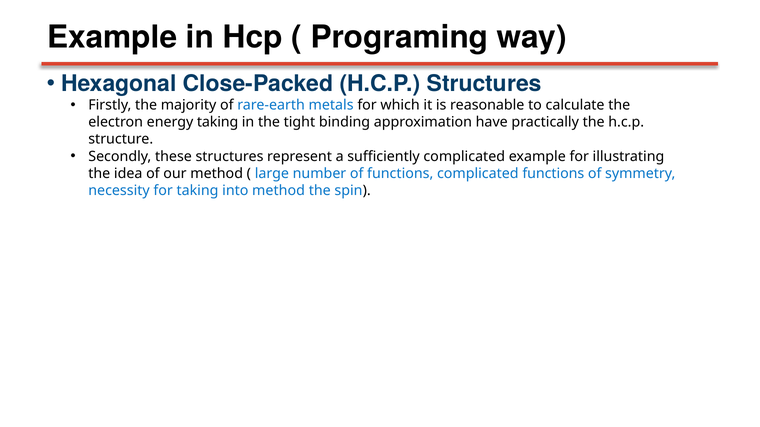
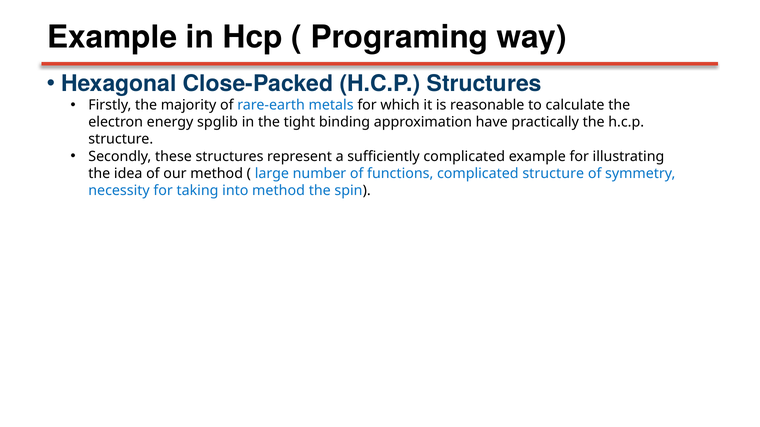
energy taking: taking -> spglib (218, 122)
complicated functions: functions -> structure (553, 174)
